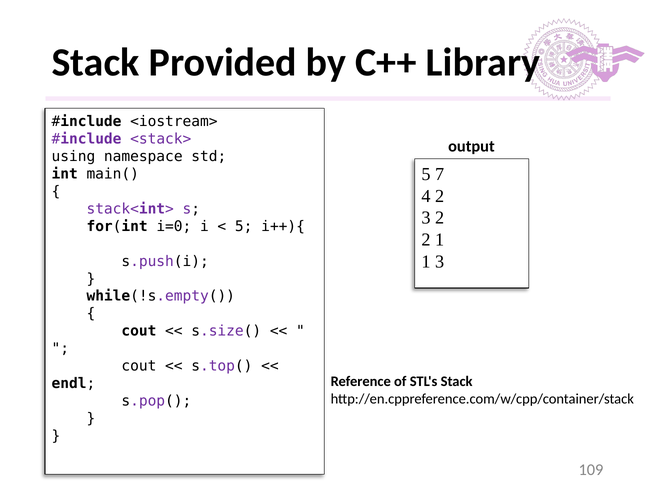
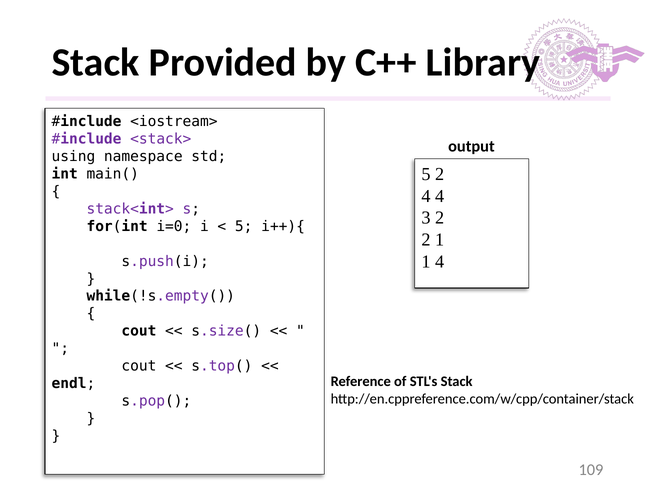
5 7: 7 -> 2 (440, 174)
4 2: 2 -> 4 (440, 196)
1 3: 3 -> 4 (440, 261)
